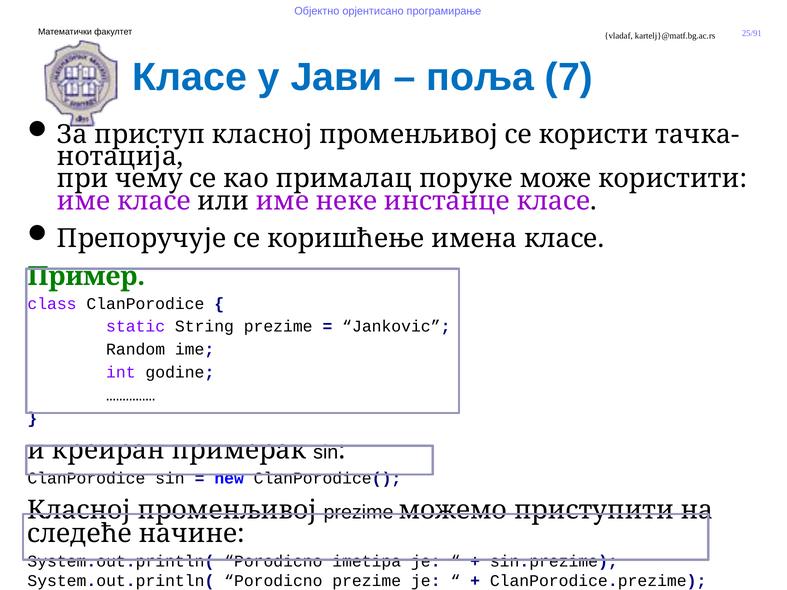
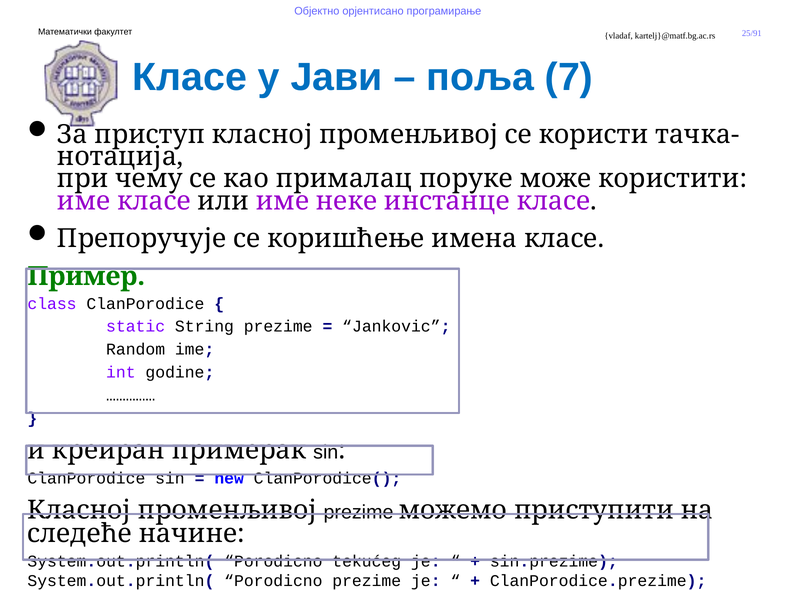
imetipa: imetipa -> tekućeg (367, 562)
